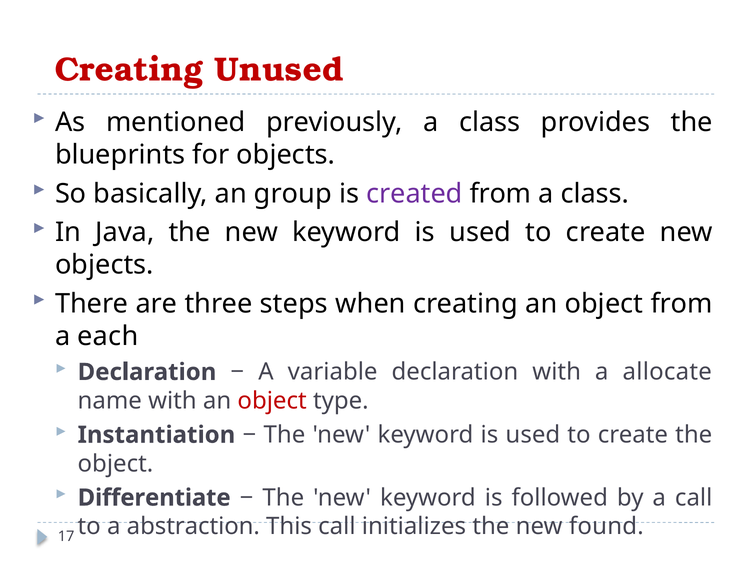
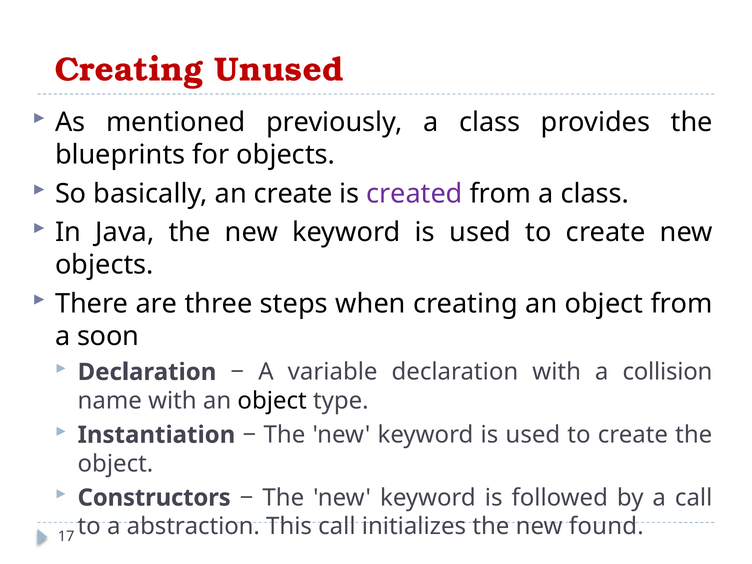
an group: group -> create (293, 194)
each: each -> soon (108, 336)
allocate: allocate -> collision (667, 372)
object colour: red -> black (272, 401)
Differentiate: Differentiate -> Constructors (154, 498)
